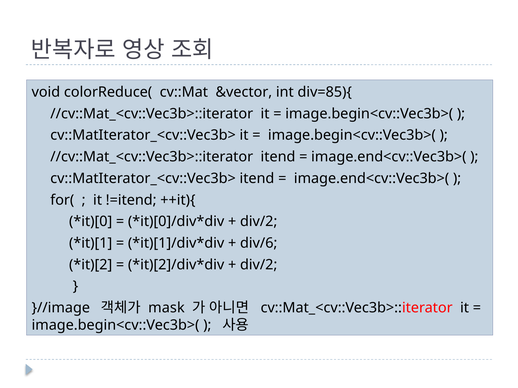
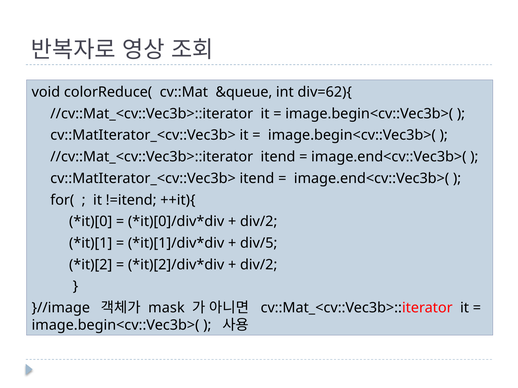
&vector: &vector -> &queue (244, 92)
div=85){: div=85){ -> div=62){ (325, 92)
div/6: div/6 -> div/5 (259, 243)
